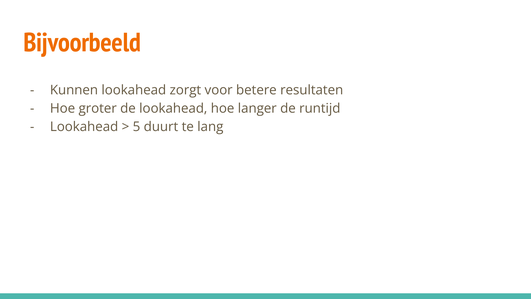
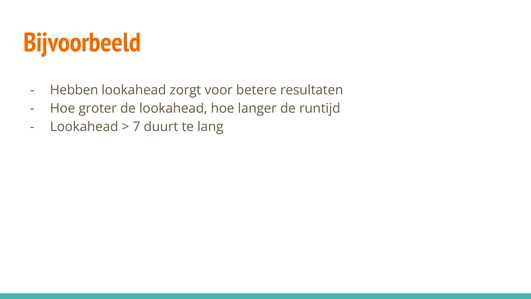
Kunnen: Kunnen -> Hebben (74, 90)
5: 5 -> 7 (136, 127)
